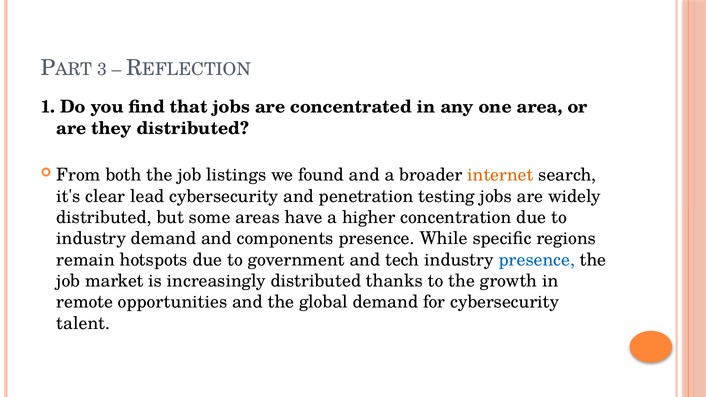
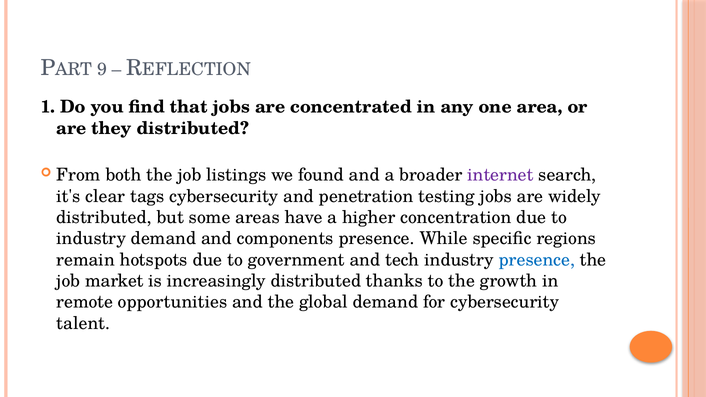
3: 3 -> 9 (102, 69)
internet colour: orange -> purple (500, 175)
lead: lead -> tags (147, 196)
